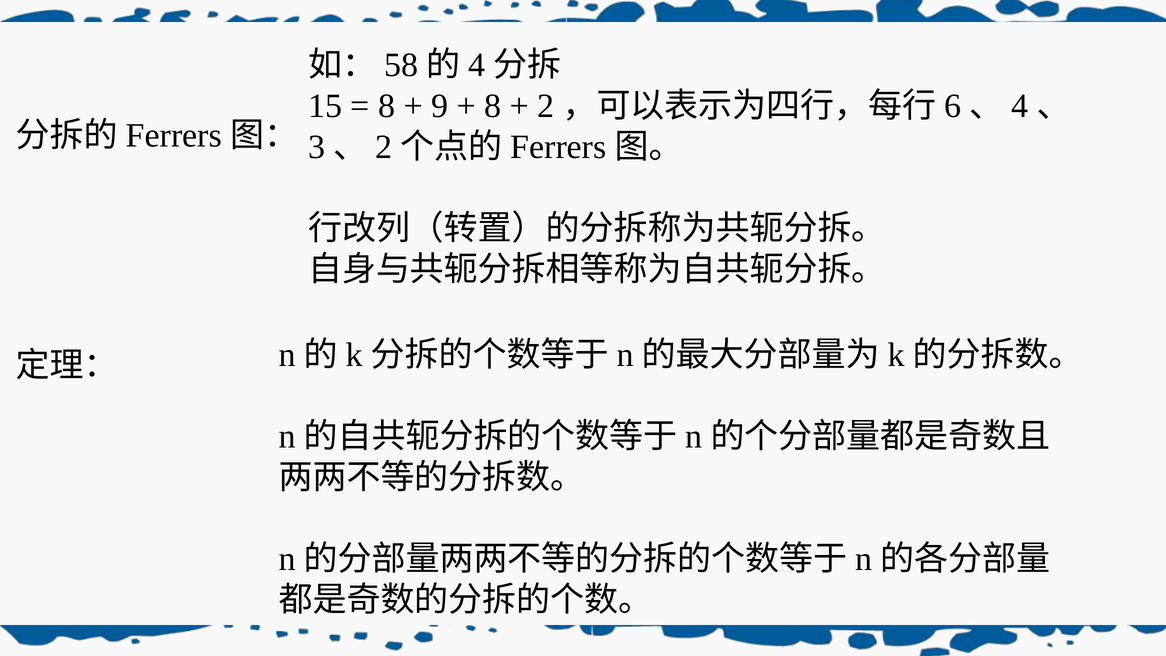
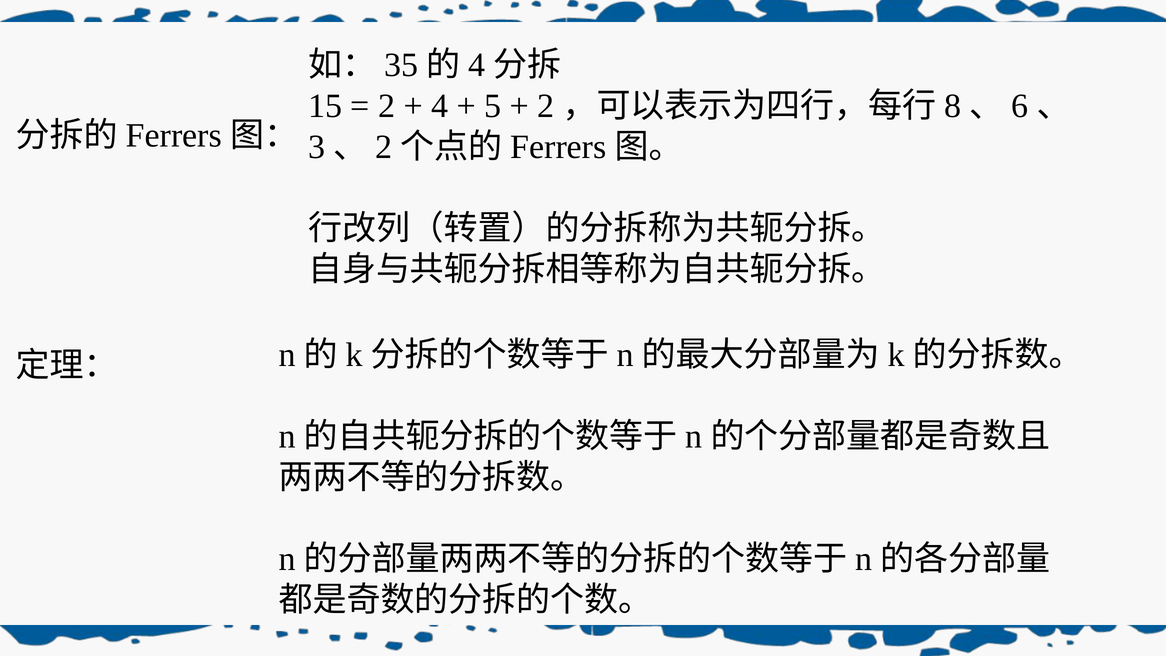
58: 58 -> 35 (401, 65)
8: 8 -> 2 (387, 106)
9: 9 -> 4 (440, 106)
8: 8 -> 5 (493, 106)
6: 6 -> 8 (953, 106)
4: 4 -> 6 (1020, 106)
